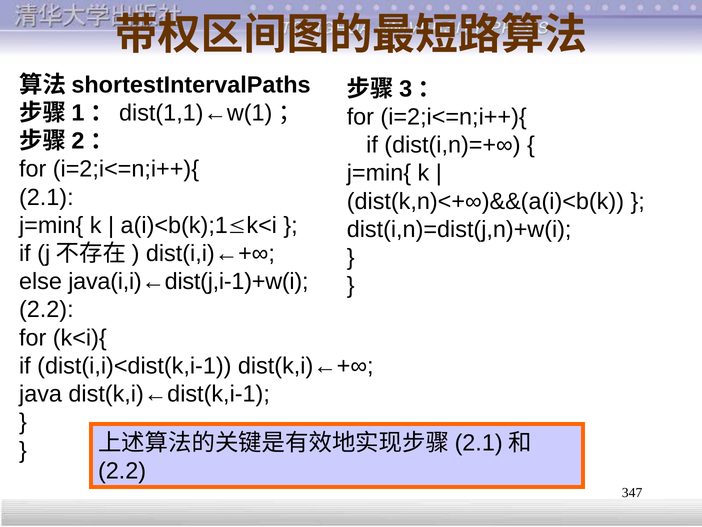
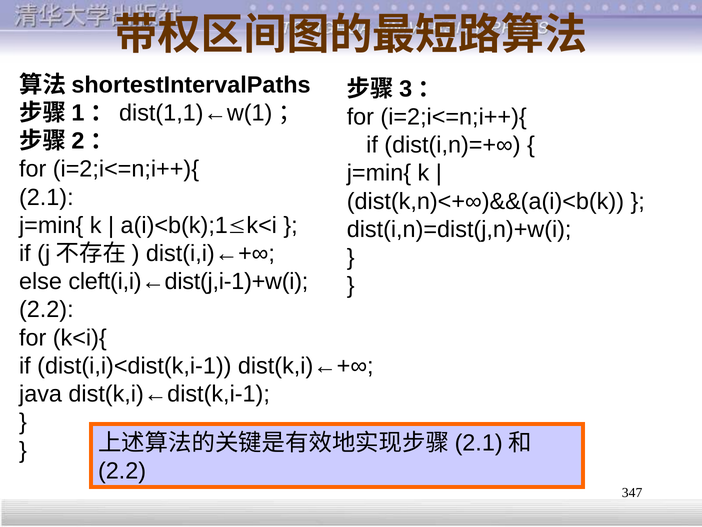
java(i,i)←dist(j,i-1)+w(i: java(i,i)←dist(j,i-1)+w(i -> cleft(i,i)←dist(j,i-1)+w(i (188, 281)
